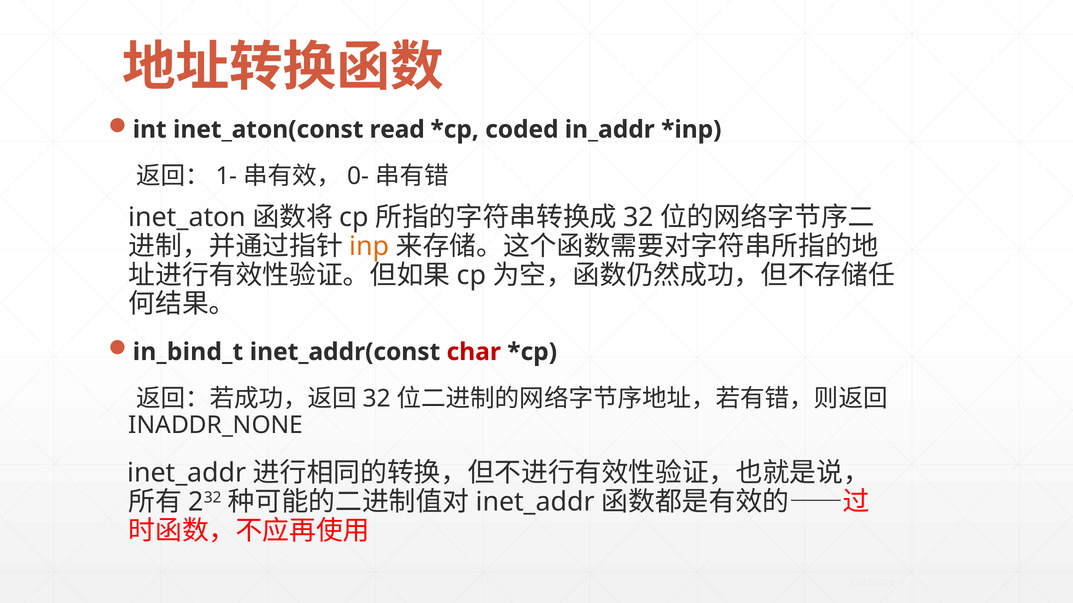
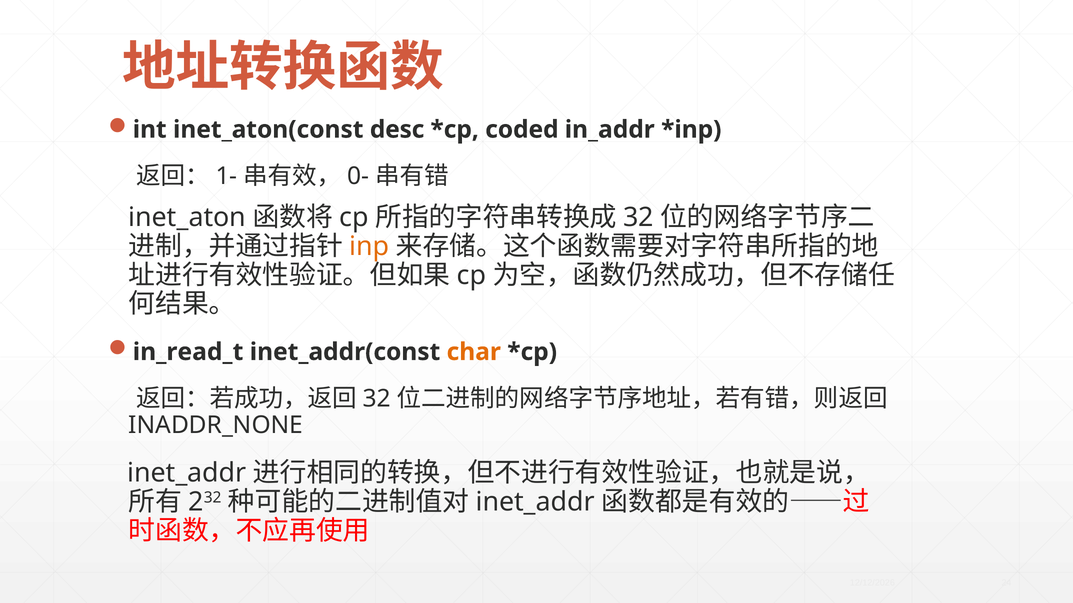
read: read -> desc (397, 130)
in_bind_t: in_bind_t -> in_read_t (188, 352)
char colour: red -> orange (474, 352)
